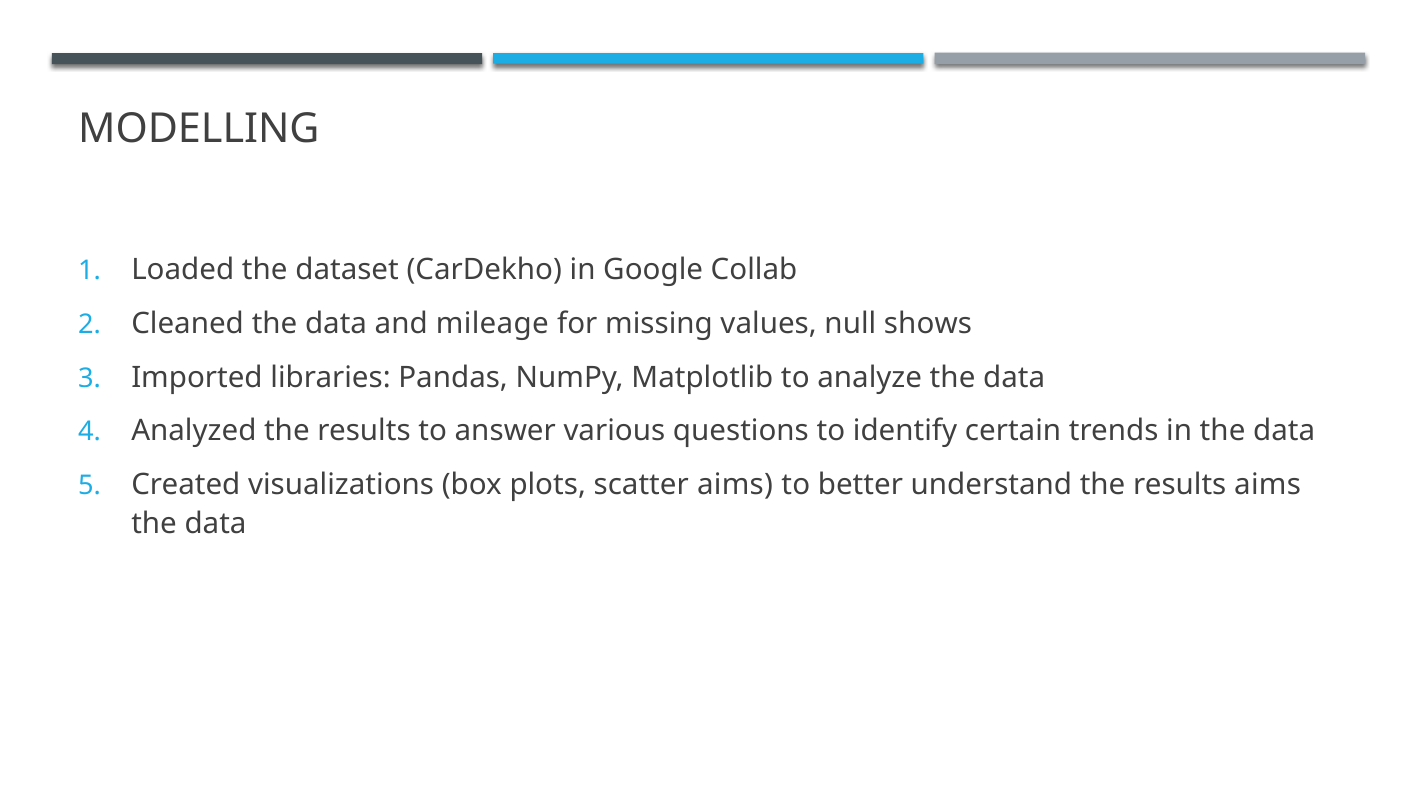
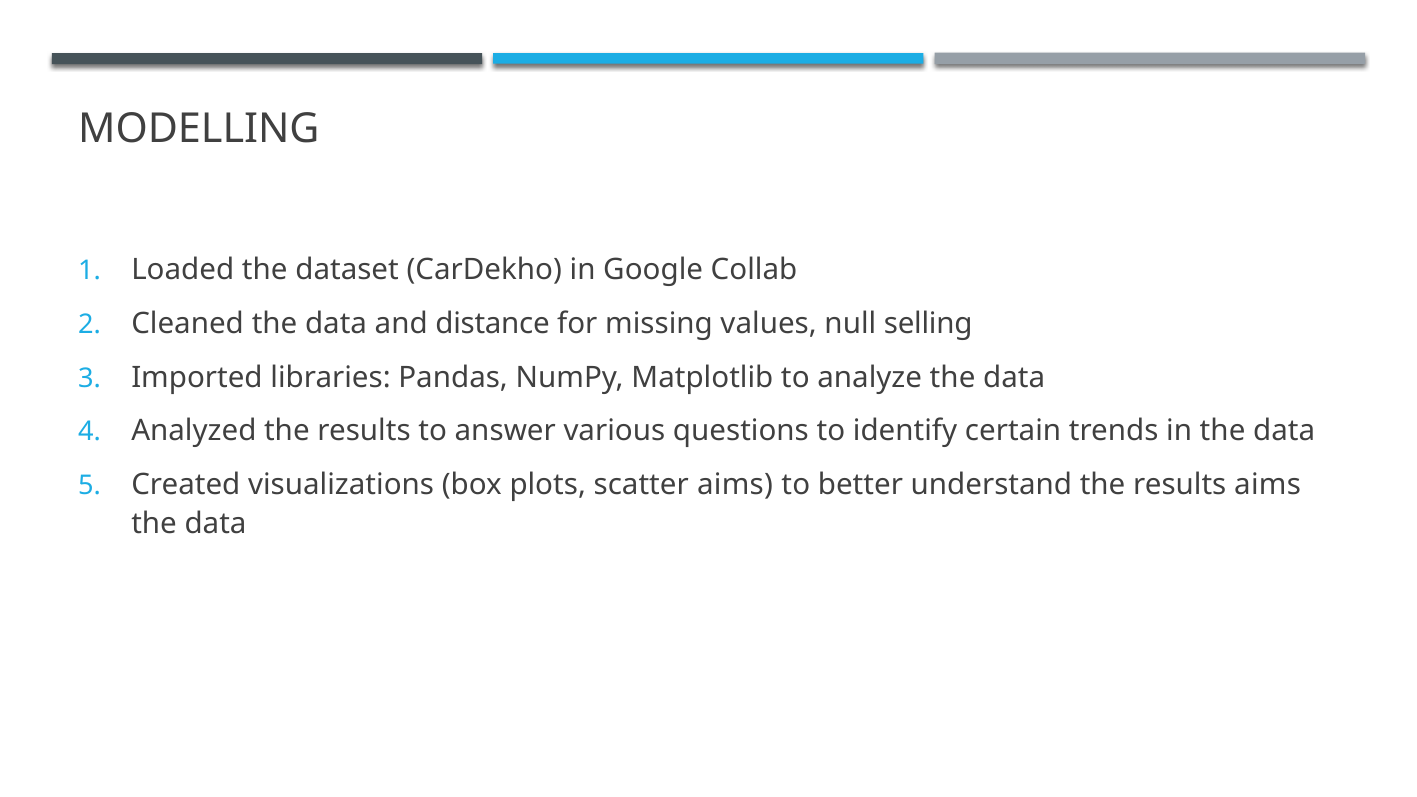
mileage: mileage -> distance (493, 324)
shows: shows -> selling (928, 324)
